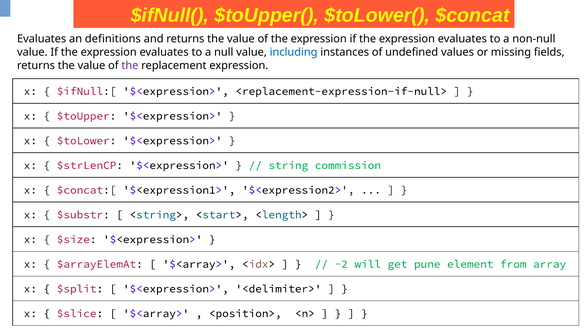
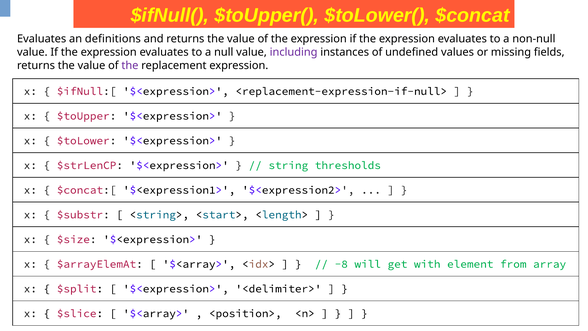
including colour: blue -> purple (294, 52)
commission: commission -> thresholds (348, 165)
-2: -2 -> -8 (341, 264)
pune: pune -> with (427, 264)
